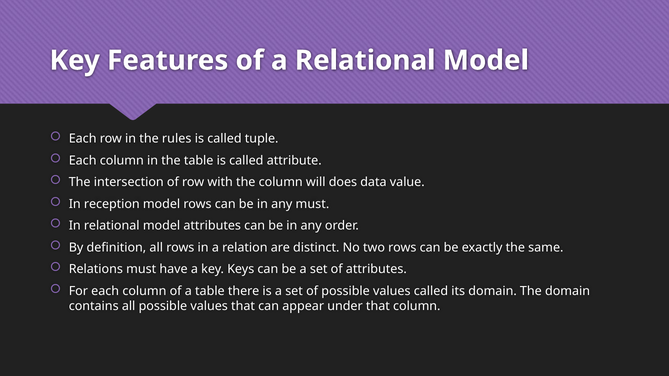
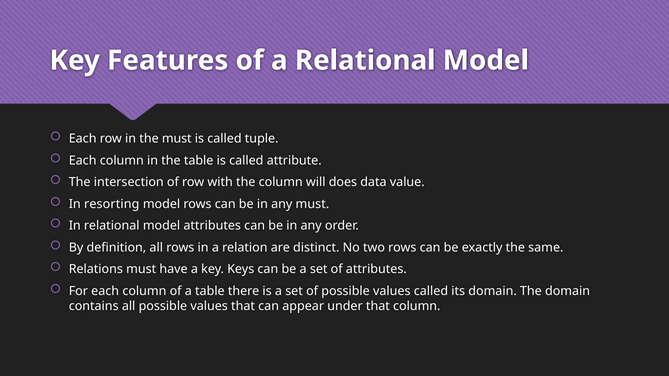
the rules: rules -> must (177, 139)
reception: reception -> resorting (112, 204)
